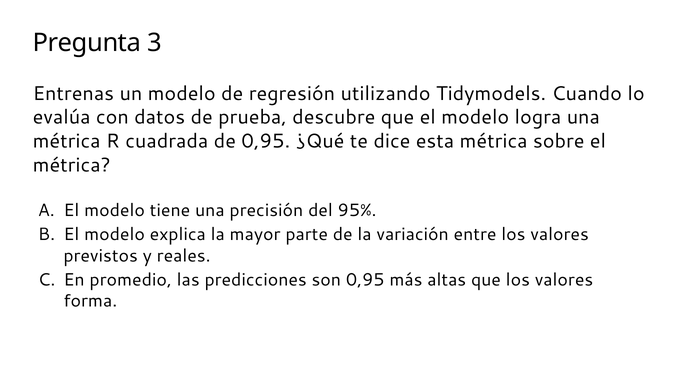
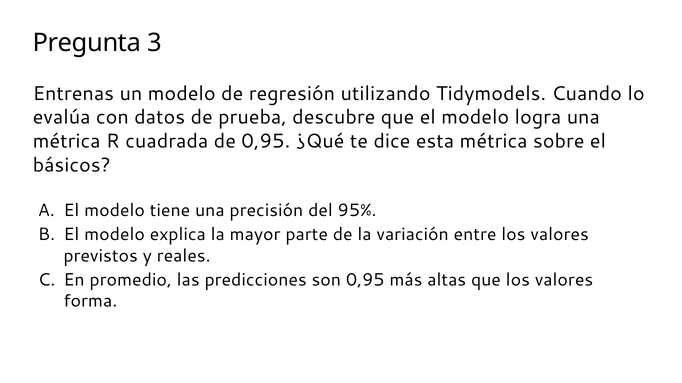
métrica: métrica -> básicos (72, 165)
